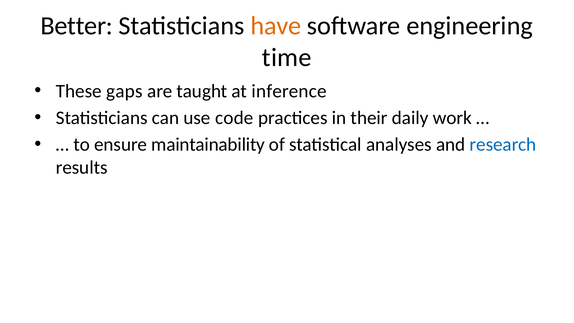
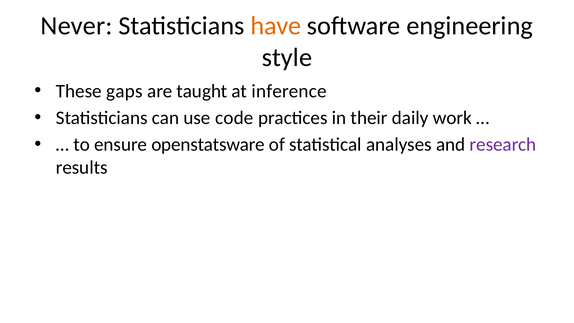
Better: Better -> Never (77, 26)
time: time -> style (287, 57)
maintainability: maintainability -> openstatsware (208, 145)
research colour: blue -> purple (503, 145)
